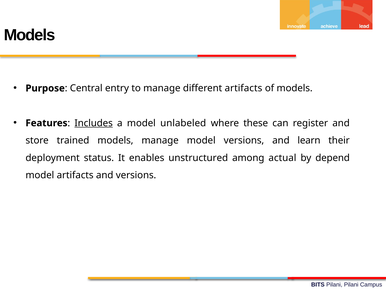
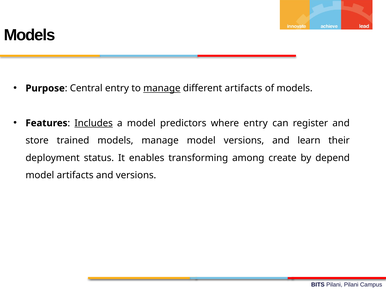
manage underline: none -> present (162, 88)
unlabeled: unlabeled -> predictors (183, 123)
where these: these -> entry (256, 123)
unstructured: unstructured -> transforming (198, 158)
actual: actual -> create (283, 158)
